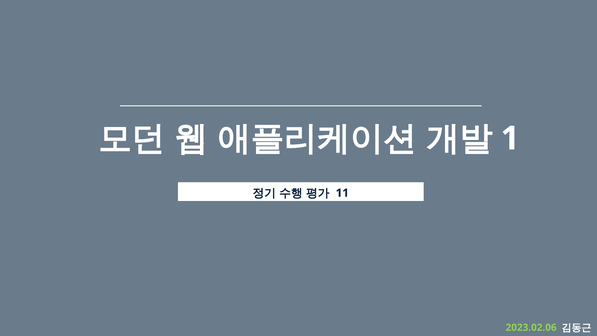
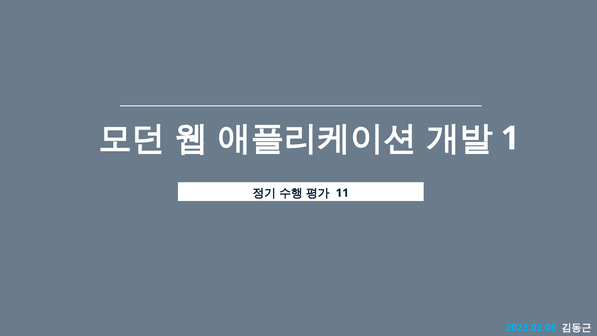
2023.02.06 colour: light green -> light blue (531, 327)
